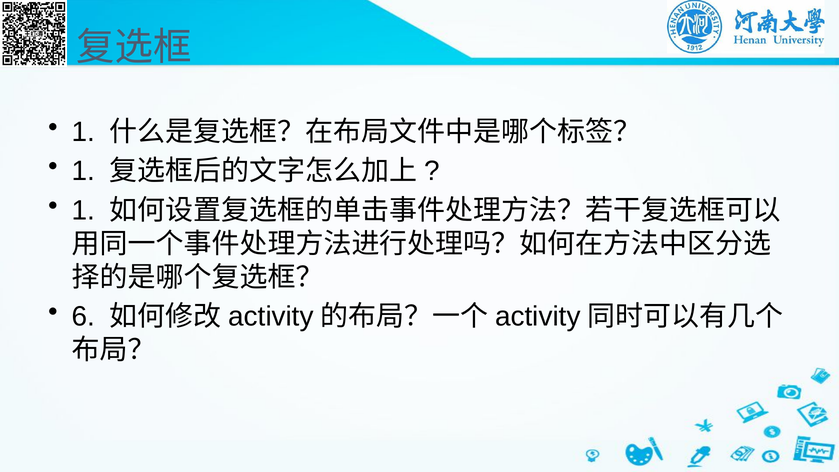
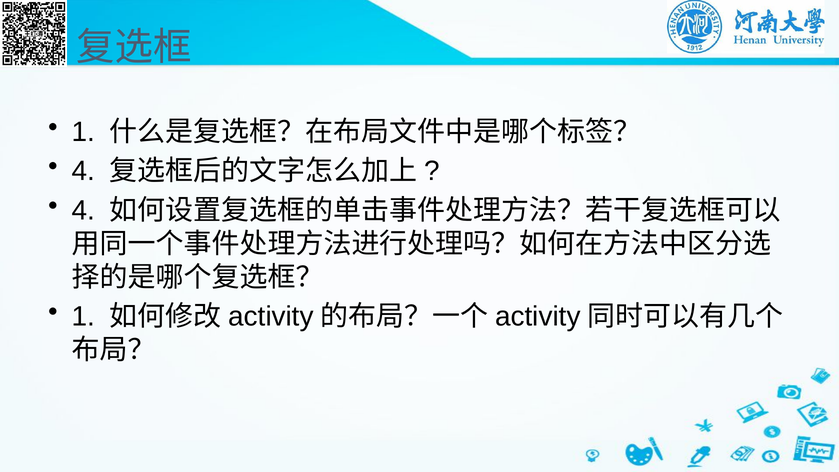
1: 1 -> 4 (83, 171)
1: 1 -> 4 (83, 210)
6: 6 -> 1 (83, 317)
